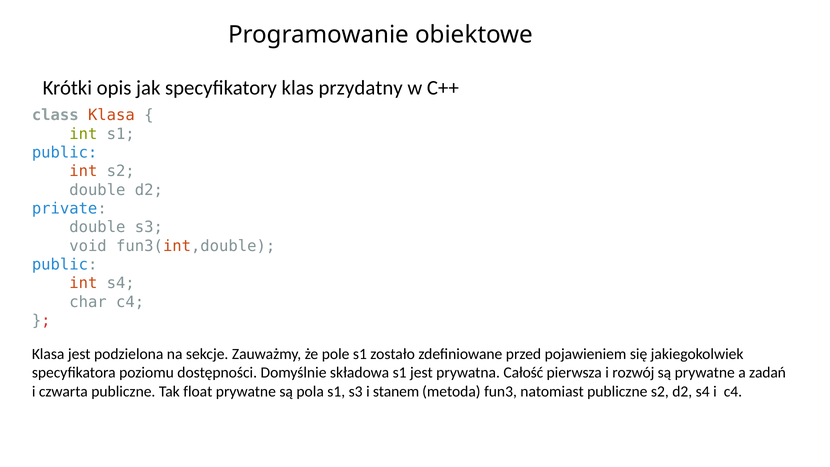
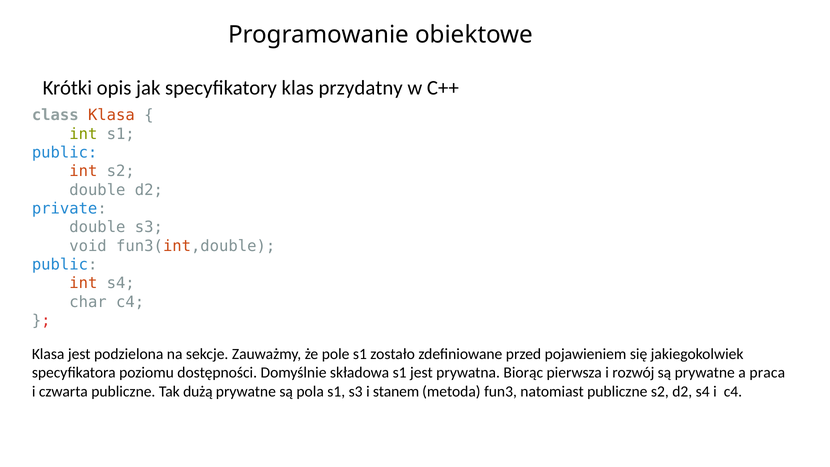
Całość: Całość -> Biorąc (523, 373)
zadań: zadań -> praca (767, 373)
float: float -> dużą (198, 391)
